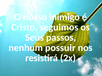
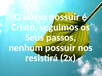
nosso inimigo: inimigo -> possuir (64, 17)
